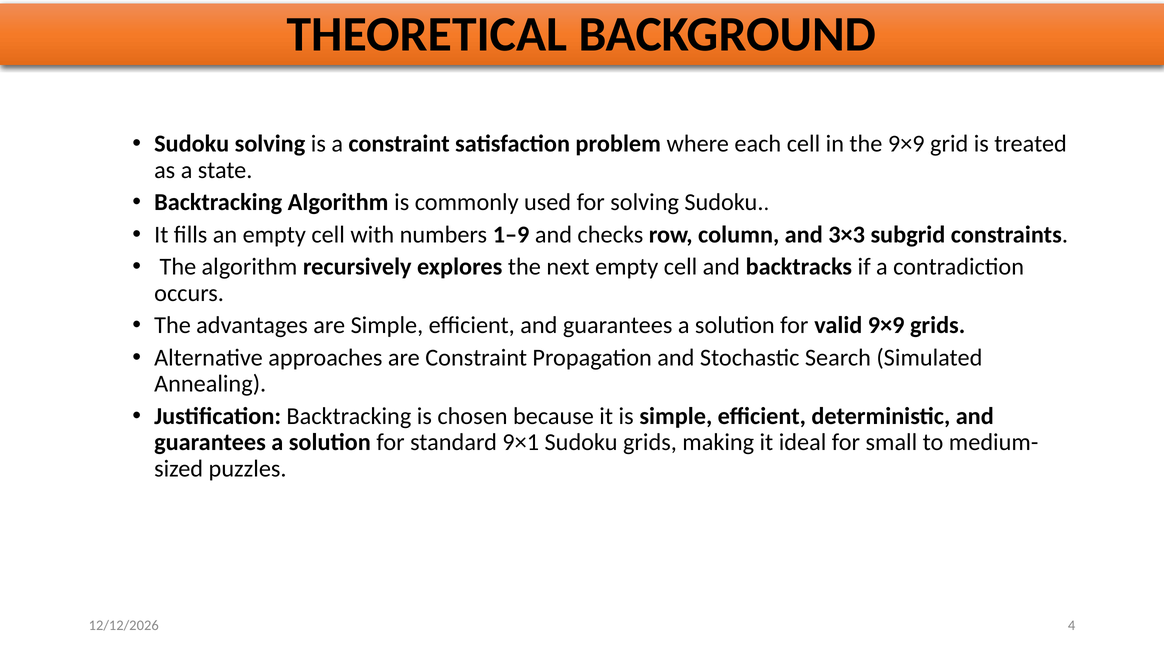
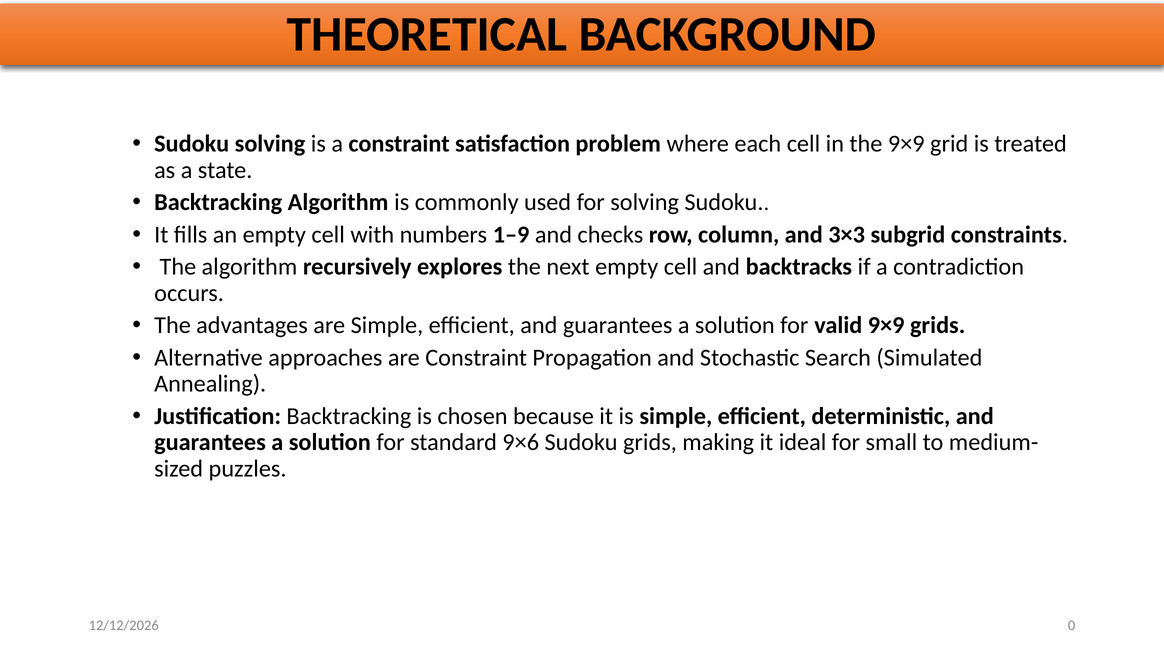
9×1: 9×1 -> 9×6 (521, 442)
4: 4 -> 0 (1072, 625)
